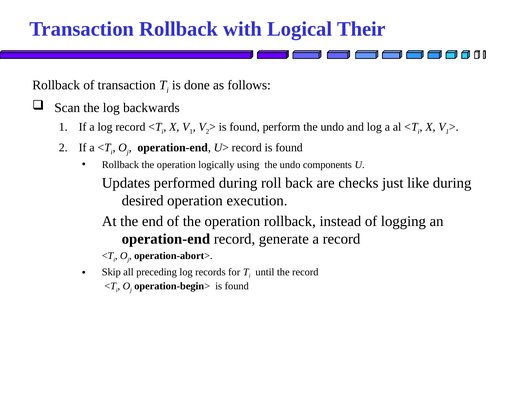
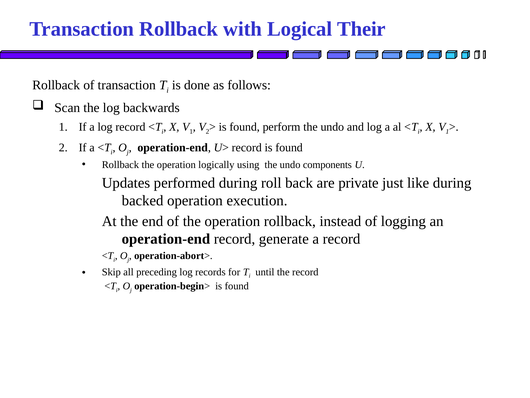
checks: checks -> private (358, 183)
desired: desired -> backed (143, 200)
